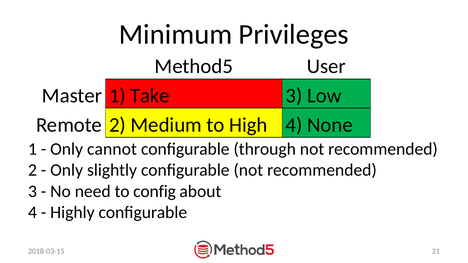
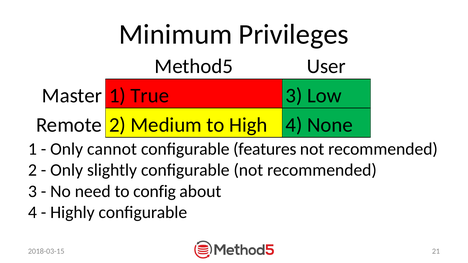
Take: Take -> True (150, 96)
through: through -> features (265, 149)
